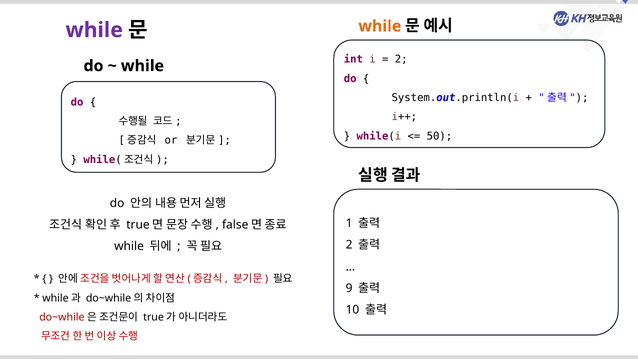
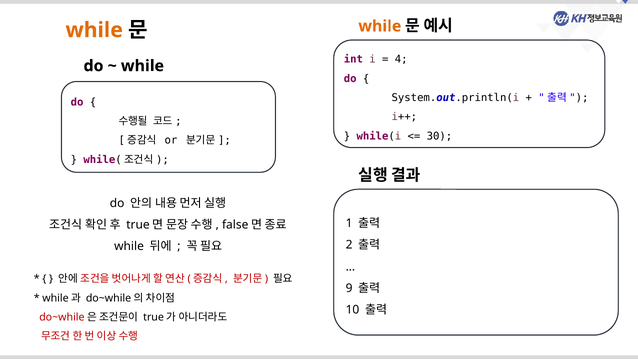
while colour: purple -> orange (94, 30)
2: 2 -> 4 (401, 59)
50: 50 -> 30 (439, 136)
